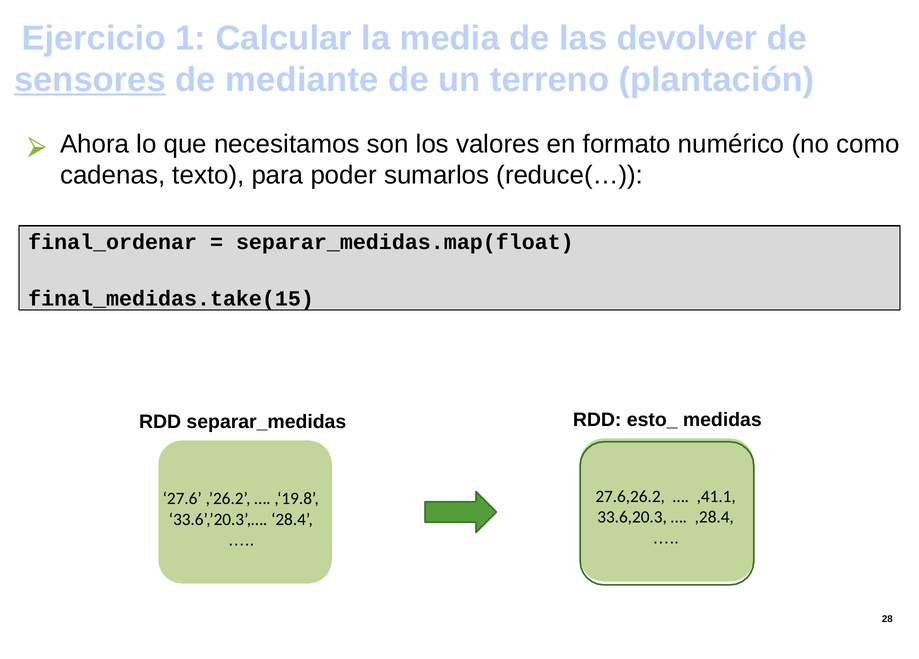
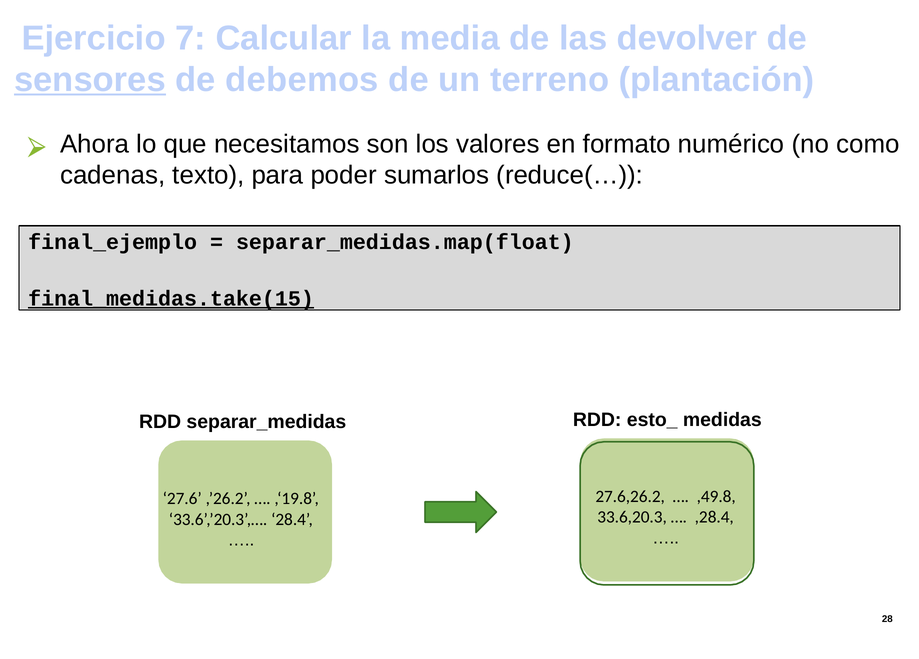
1: 1 -> 7 (191, 38)
mediante: mediante -> debemos (302, 80)
final_ordenar: final_ordenar -> final_ejemplo (113, 242)
final_medidas.take(15 underline: none -> present (171, 298)
,41.1: ,41.1 -> ,49.8 (716, 496)
